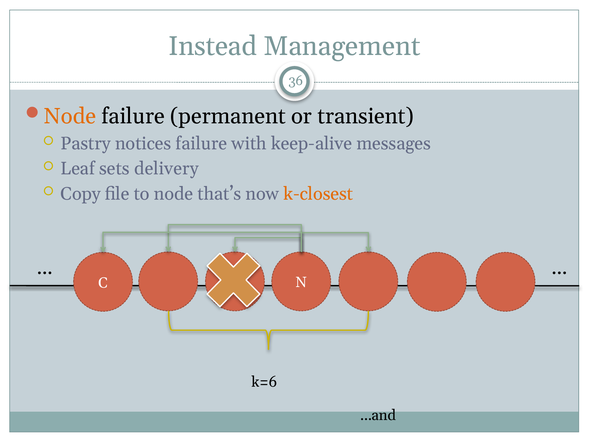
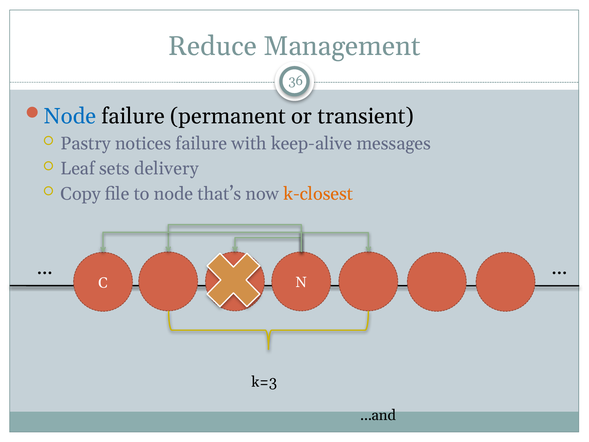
Instead: Instead -> Reduce (212, 46)
Node colour: orange -> blue (70, 116)
k=6: k=6 -> k=3 (264, 382)
